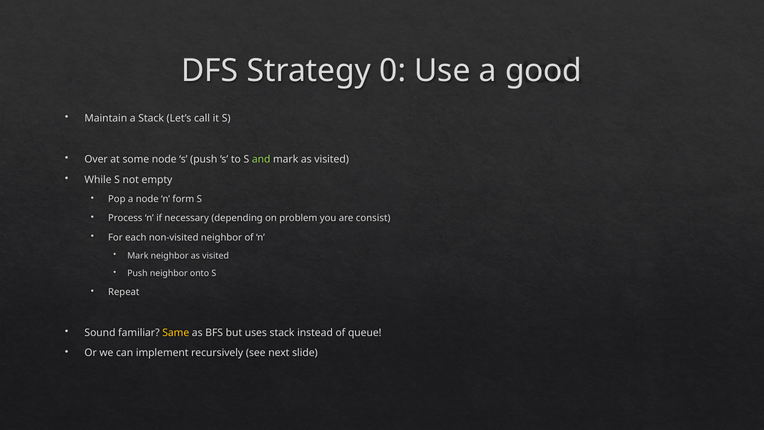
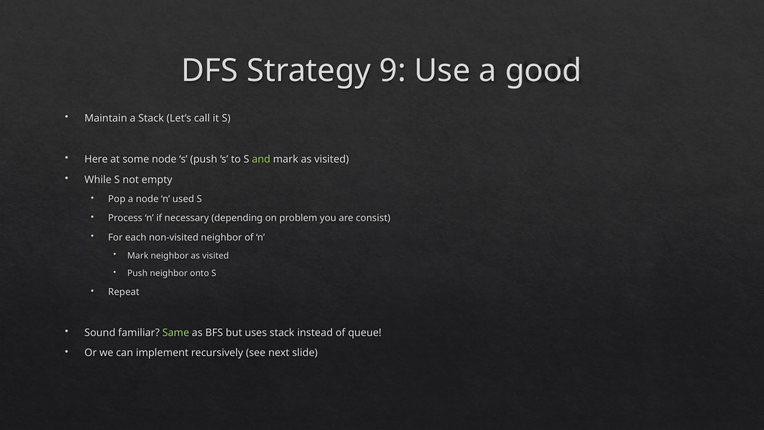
0: 0 -> 9 (393, 71)
Over: Over -> Here (96, 159)
form: form -> used (183, 199)
Same colour: yellow -> light green (176, 332)
